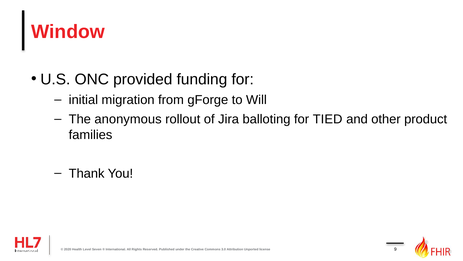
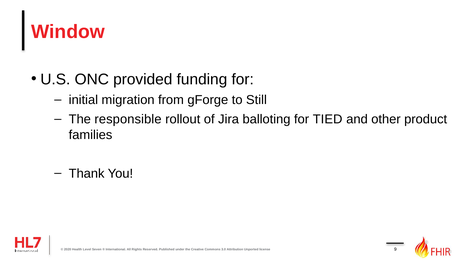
Will: Will -> Still (256, 100)
anonymous: anonymous -> responsible (128, 119)
